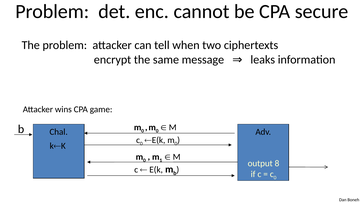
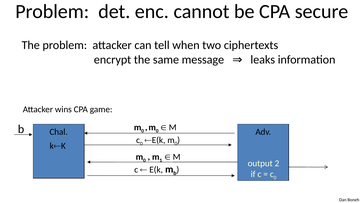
8: 8 -> 2 (277, 163)
